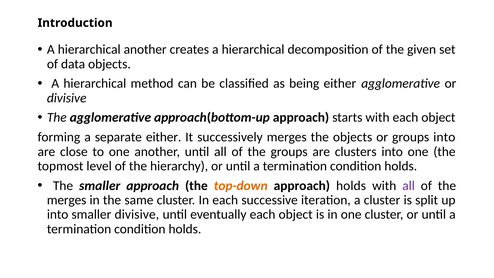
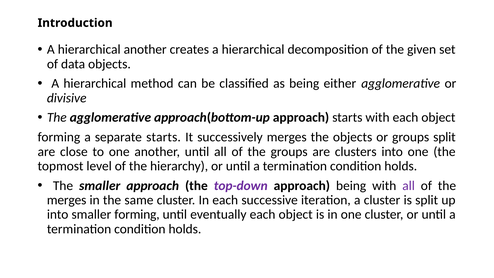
separate either: either -> starts (164, 137)
groups into: into -> split (444, 137)
top-down colour: orange -> purple (241, 186)
approach holds: holds -> being (351, 186)
smaller divisive: divisive -> forming (137, 214)
